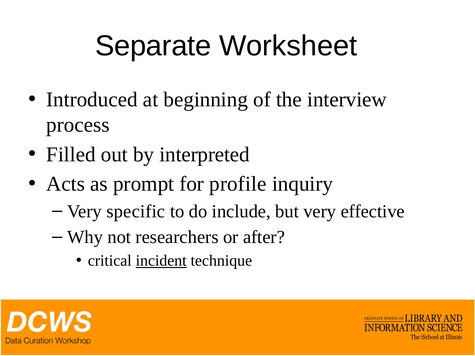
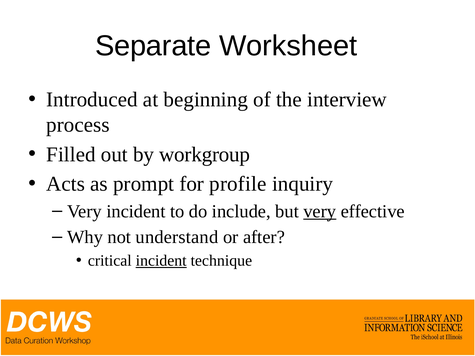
interpreted: interpreted -> workgroup (205, 155)
Very specific: specific -> incident (136, 211)
very underline: none -> present (320, 211)
researchers: researchers -> understand (177, 237)
